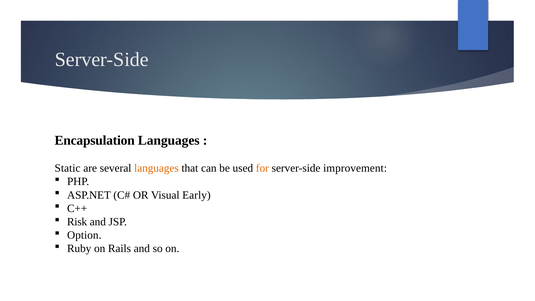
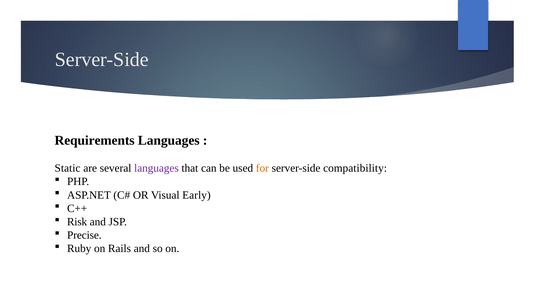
Encapsulation: Encapsulation -> Requirements (95, 140)
languages colour: orange -> purple (156, 168)
improvement: improvement -> compatibility (355, 168)
Option: Option -> Precise (84, 235)
